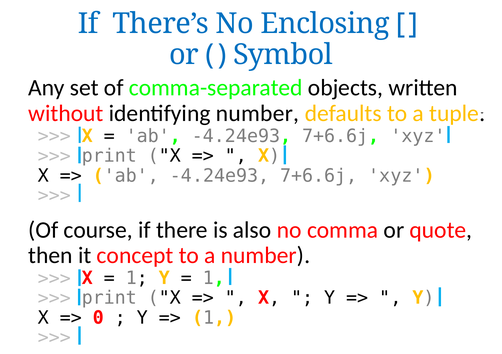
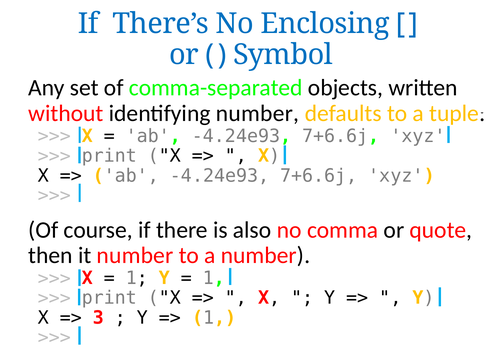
it concept: concept -> number (135, 255)
0: 0 -> 3 (98, 318)
